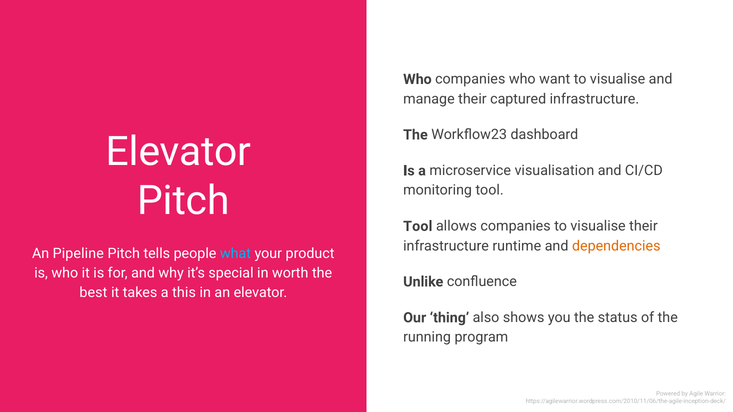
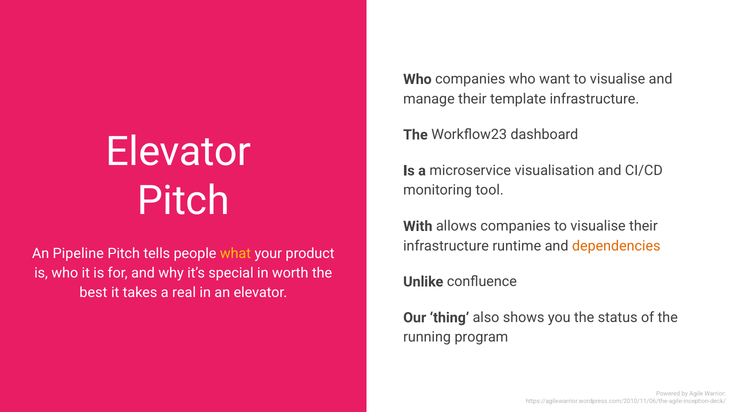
captured: captured -> template (518, 99)
Tool: Tool -> With (418, 226)
what colour: light blue -> yellow (235, 254)
this: this -> real (184, 293)
